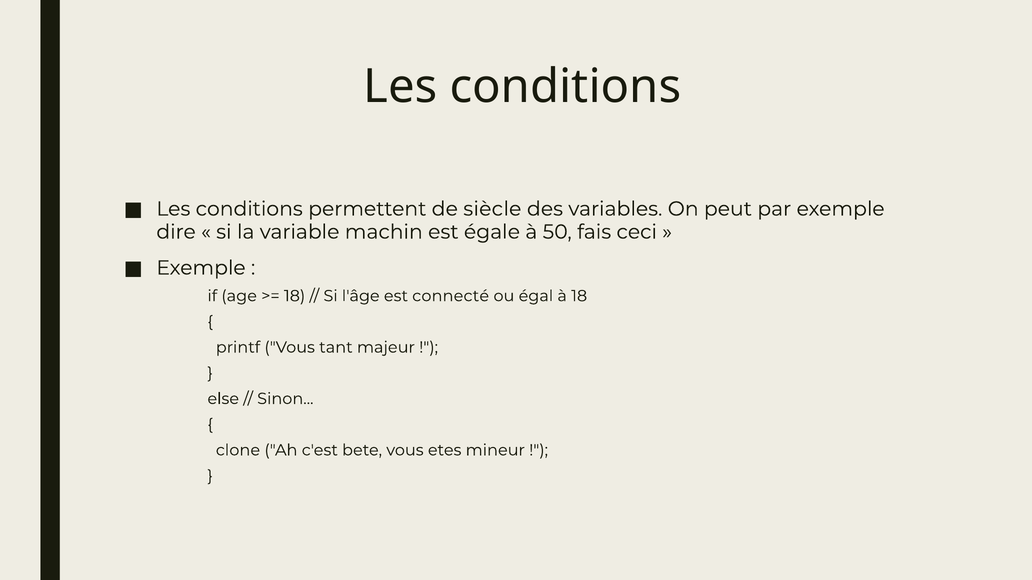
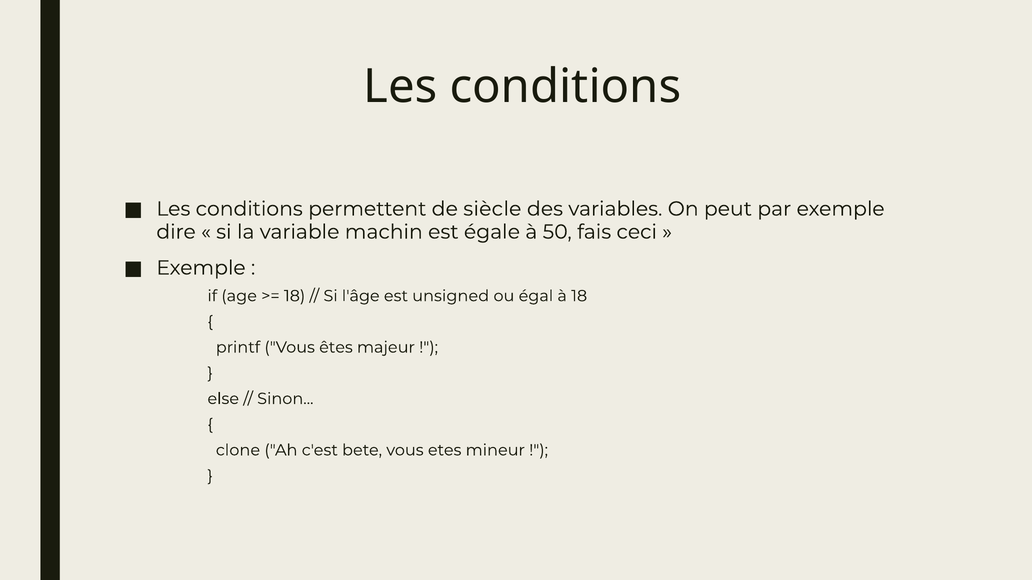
connecté: connecté -> unsigned (451, 296)
tant: tant -> êtes (336, 348)
